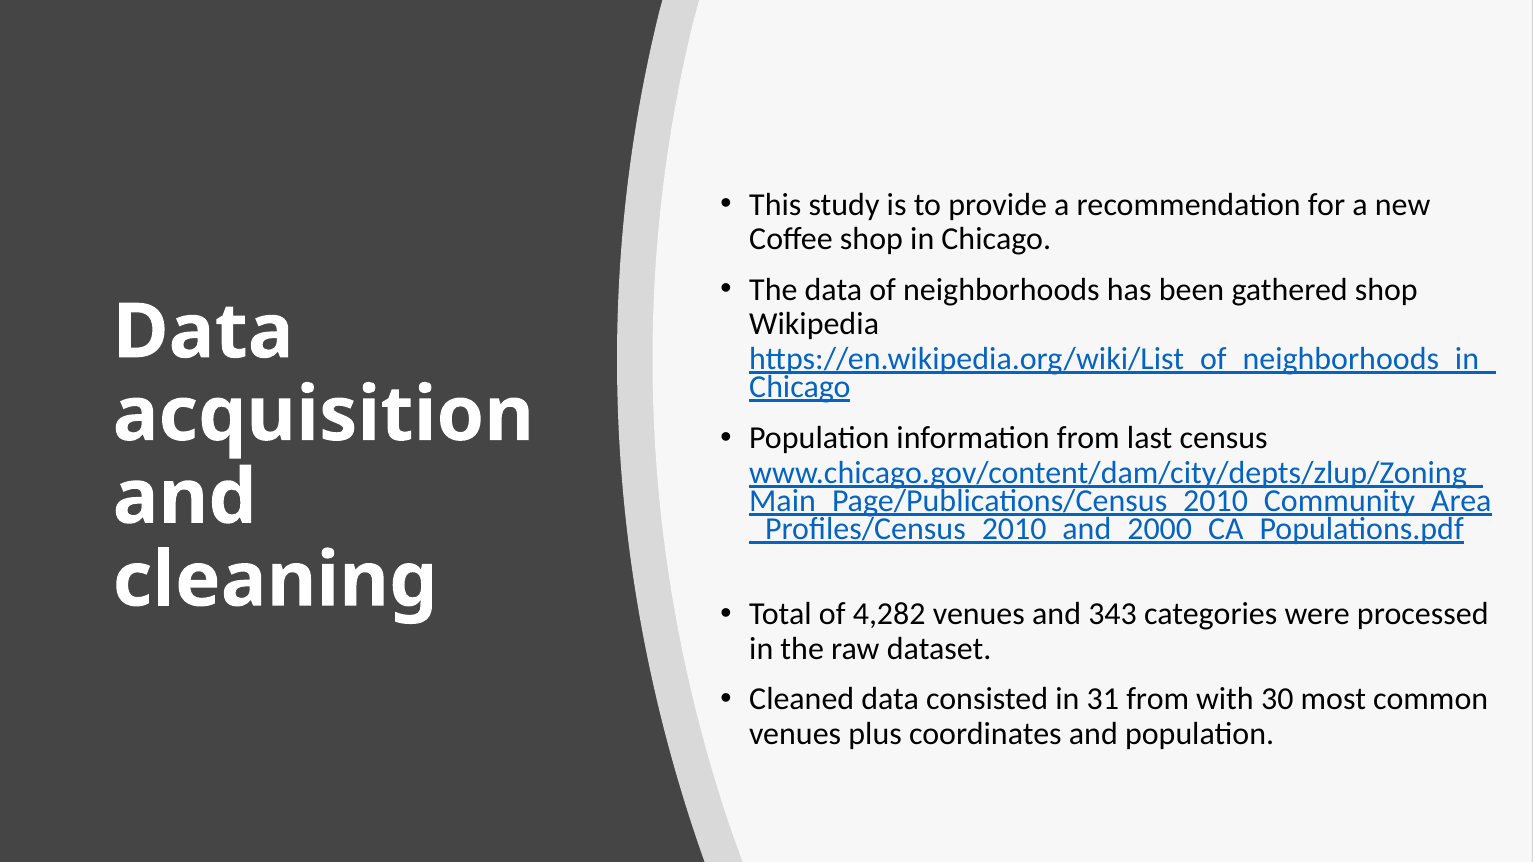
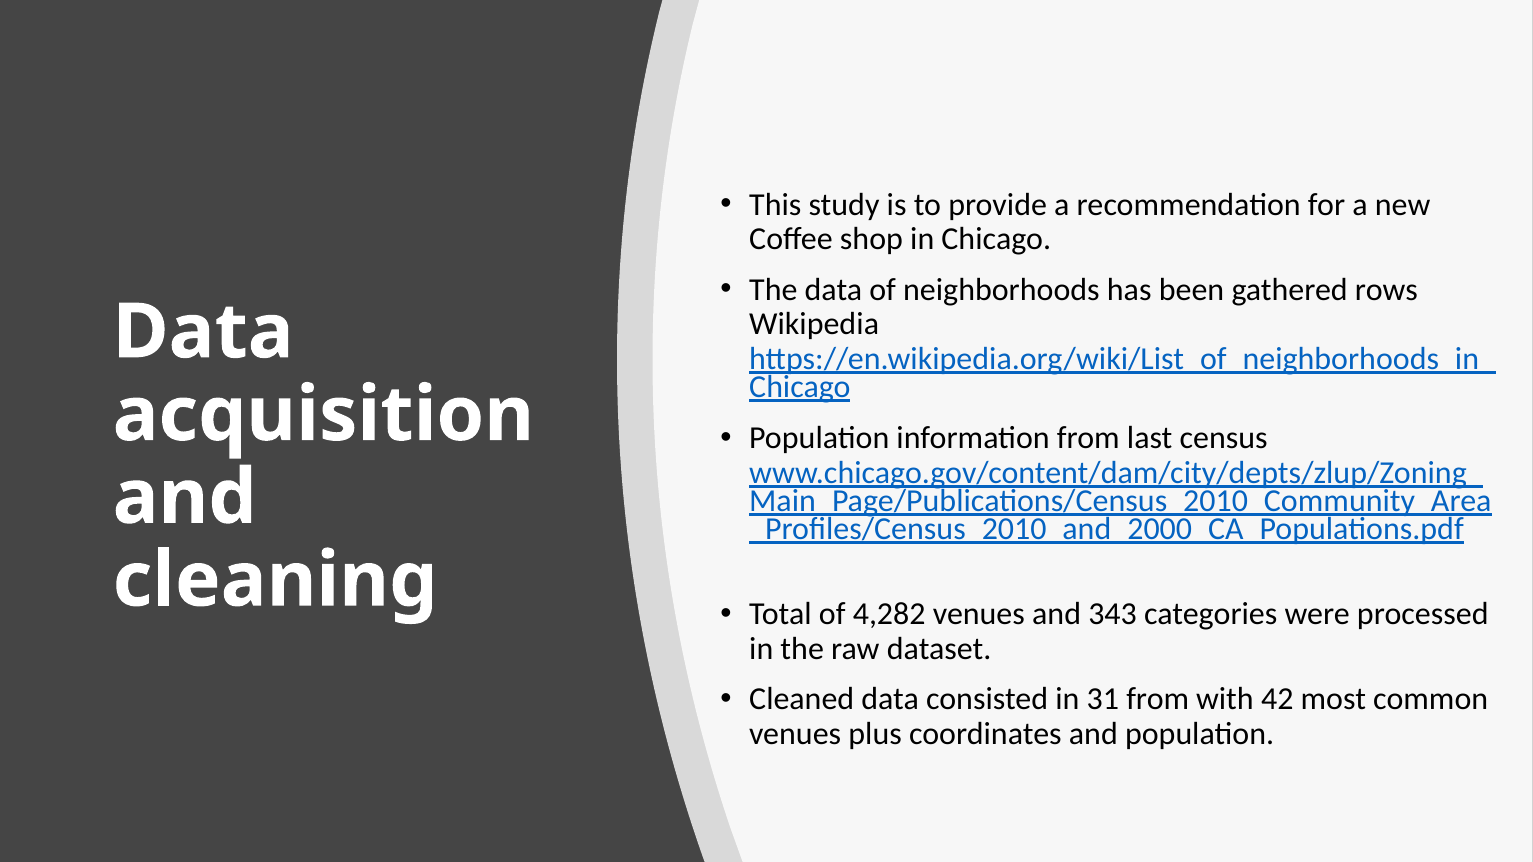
gathered shop: shop -> rows (1386, 290)
30: 30 -> 42 (1277, 700)
